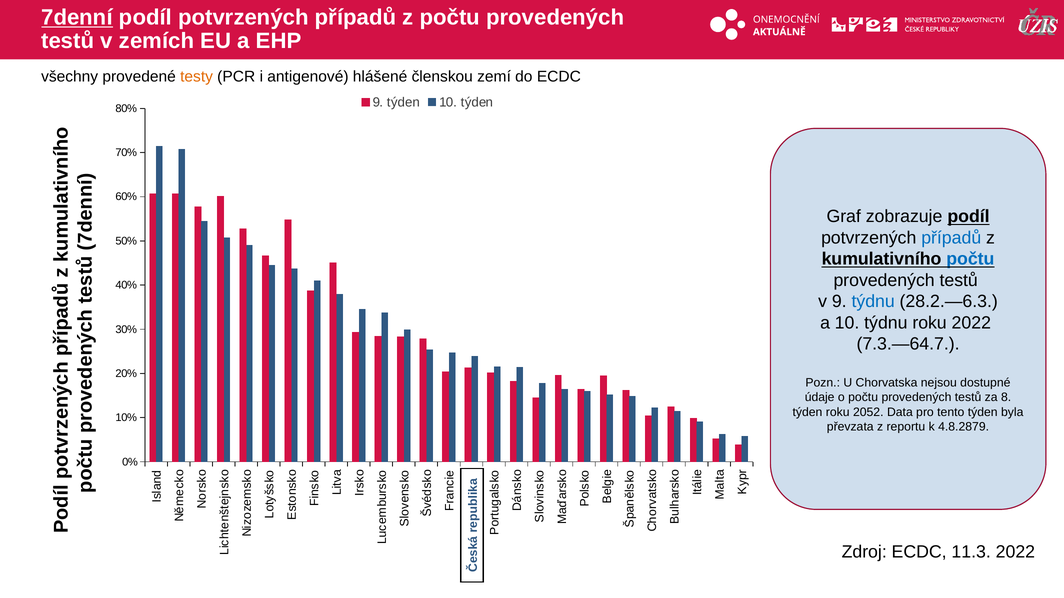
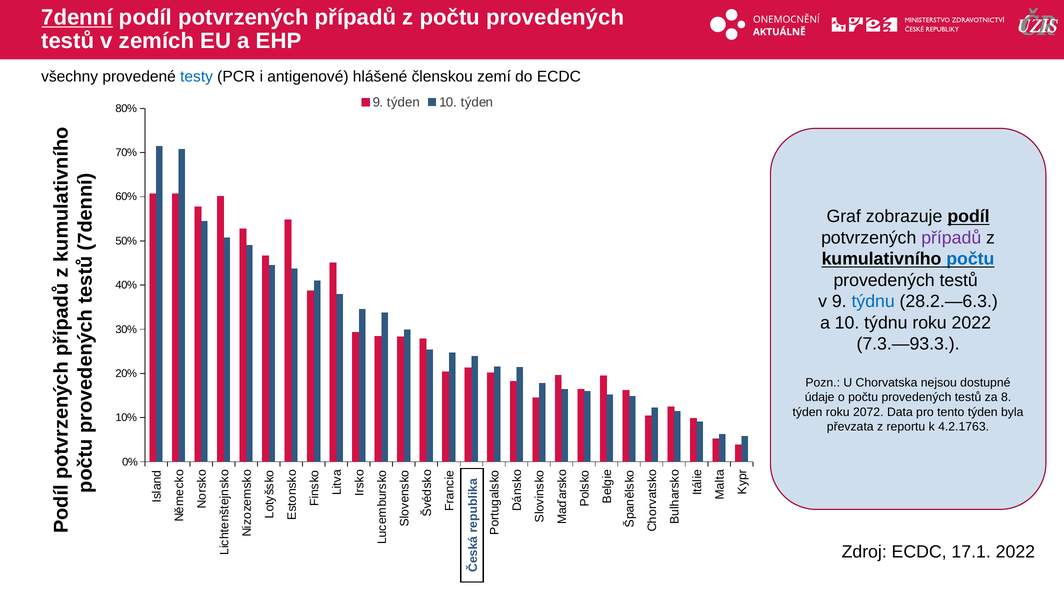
testy colour: orange -> blue (197, 77)
případů colour: blue -> purple (951, 238)
7.3.—64.7: 7.3.—64.7 -> 7.3.—93.3 (908, 344)
2052: 2052 -> 2072 (868, 412)
4.8.2879: 4.8.2879 -> 4.2.1763 (964, 427)
11.3: 11.3 -> 17.1 (971, 553)
